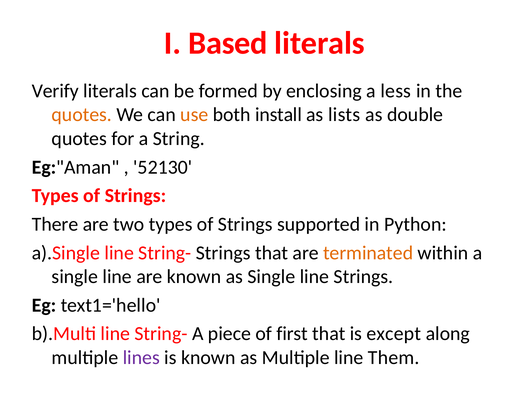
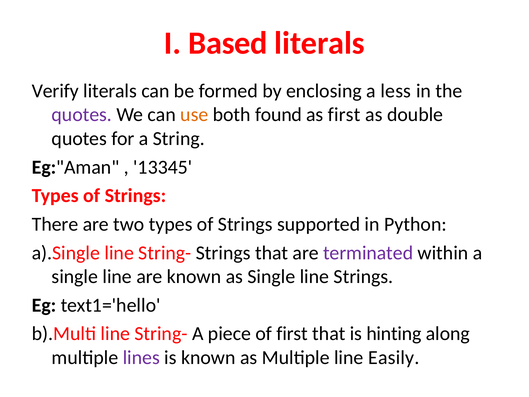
quotes colour: orange -> purple (82, 115)
install: install -> found (279, 115)
as lists: lists -> first (344, 115)
52130: 52130 -> 13345 (163, 167)
terminated colour: orange -> purple (368, 253)
except: except -> hinting (394, 334)
Them: Them -> Easily (394, 357)
